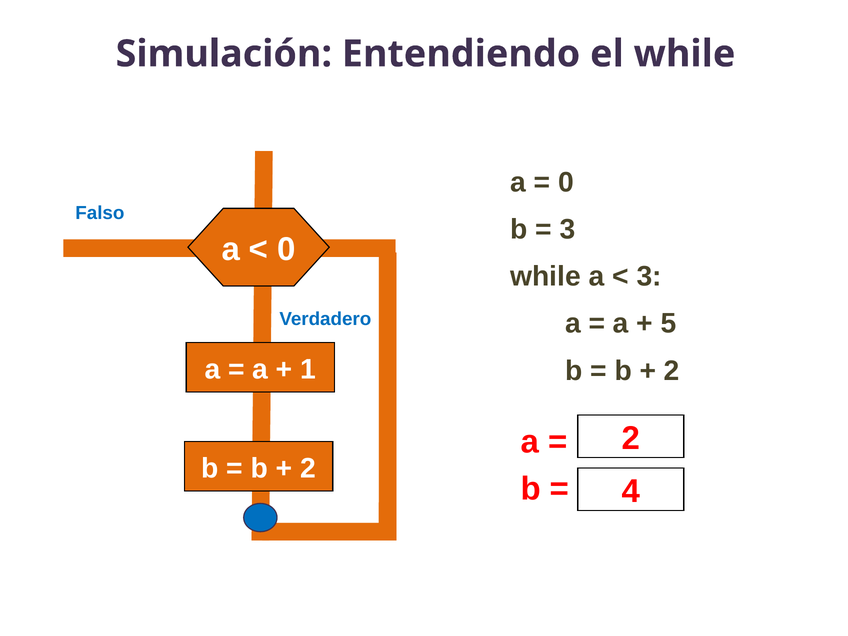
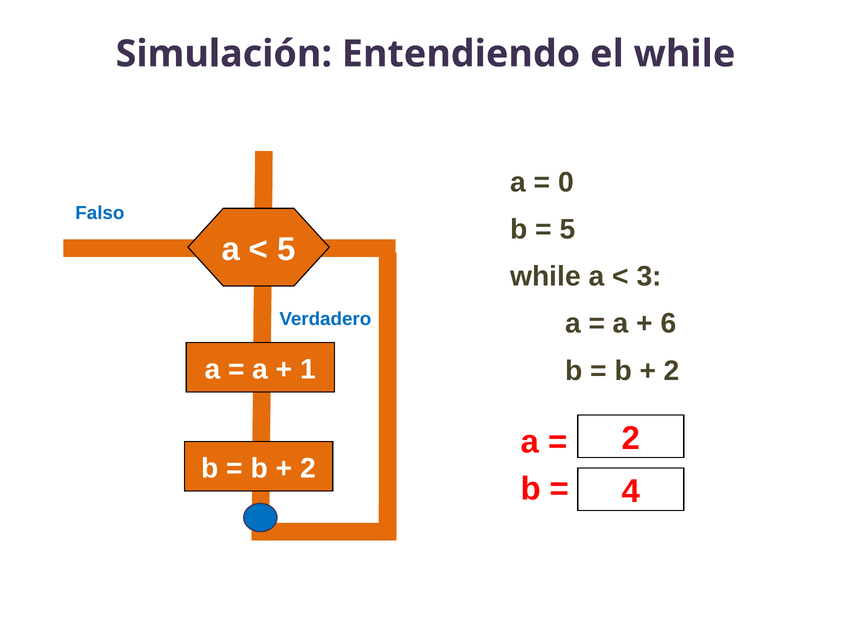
3: 3 -> 5 (568, 229)
0: 0 -> 5 (286, 249)
5: 5 -> 6 (669, 324)
